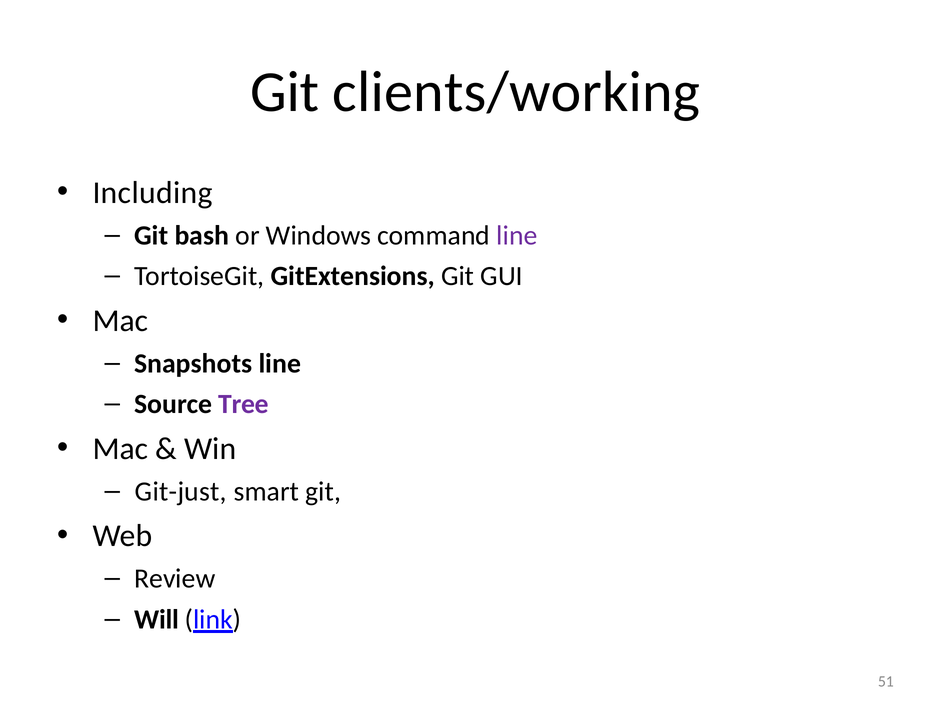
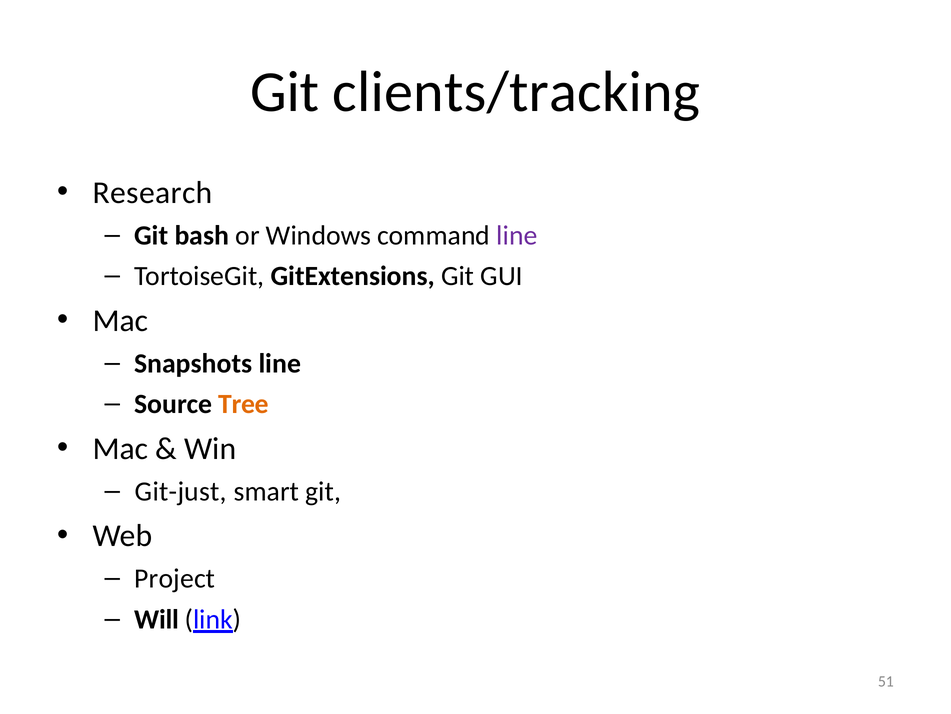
clients/working: clients/working -> clients/tracking (516, 92)
Including: Including -> Research (153, 192)
Tree colour: purple -> orange (243, 404)
Review: Review -> Project (175, 578)
